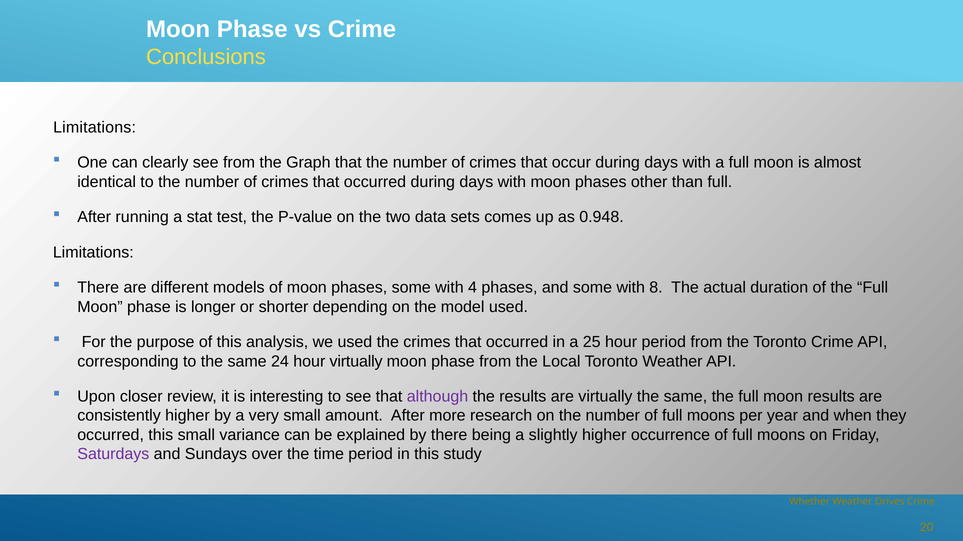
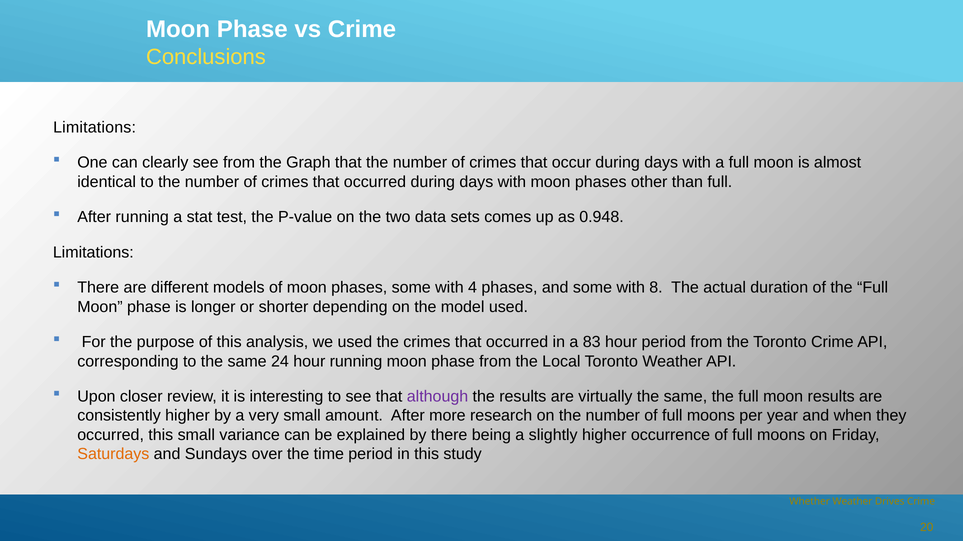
25: 25 -> 83 (592, 342)
hour virtually: virtually -> running (356, 362)
Saturdays colour: purple -> orange (113, 455)
